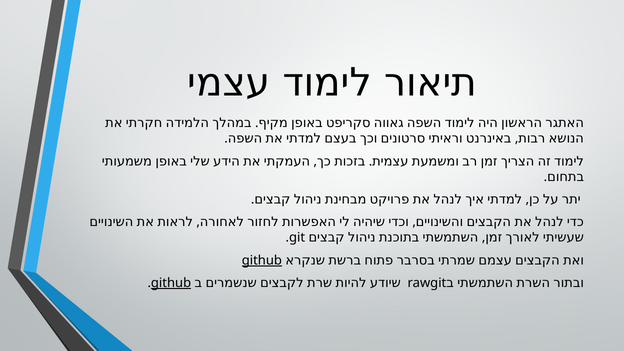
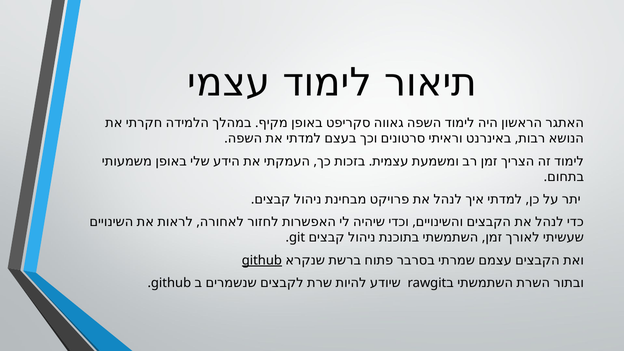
github underline: present -> none (171, 283)
